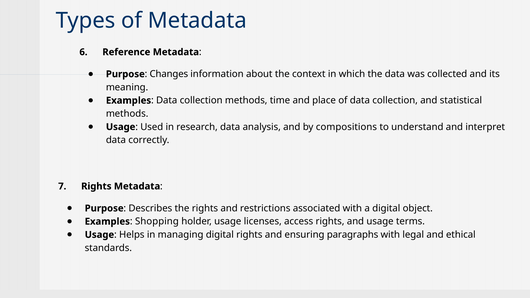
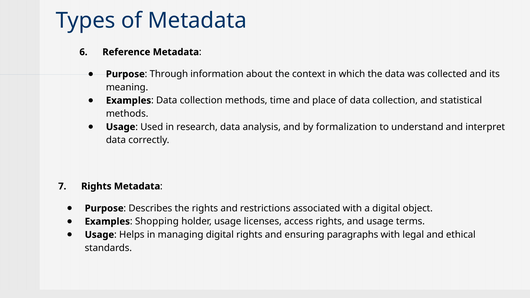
Changes: Changes -> Through (169, 74)
compositions: compositions -> formalization (346, 127)
